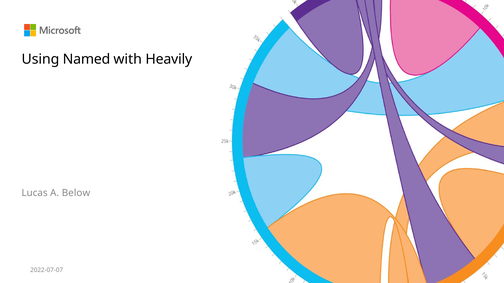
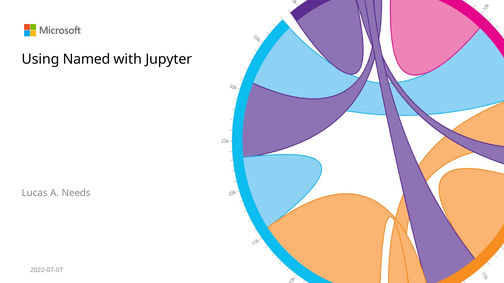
Heavily: Heavily -> Jupyter (169, 59)
Below: Below -> Needs (76, 193)
